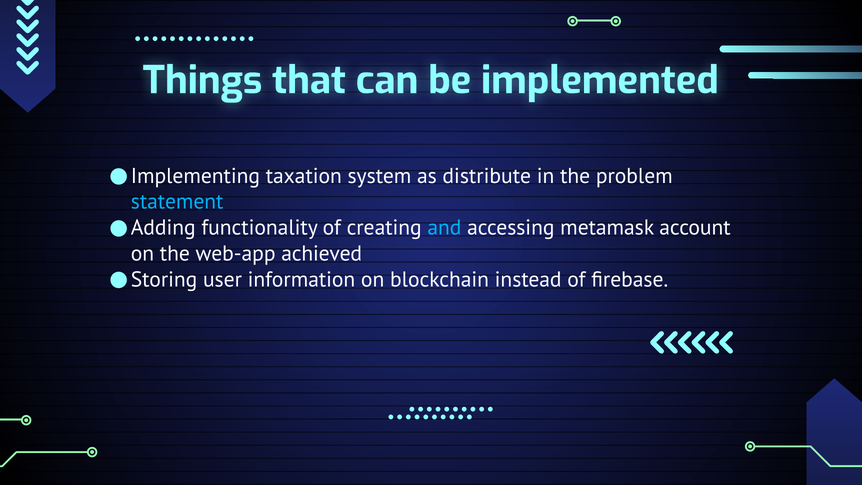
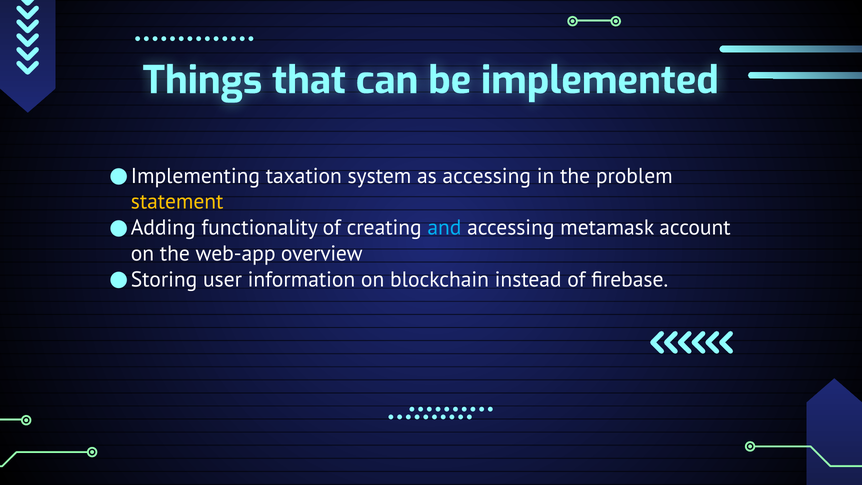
as distribute: distribute -> accessing (487, 176)
statement colour: light blue -> yellow (177, 202)
achieved: achieved -> overview (322, 254)
